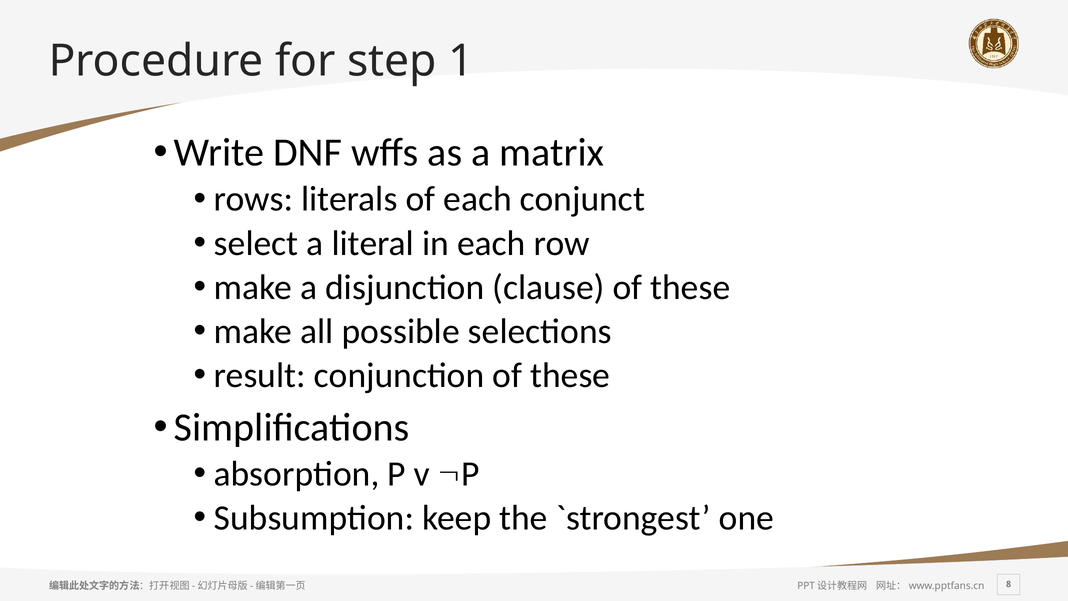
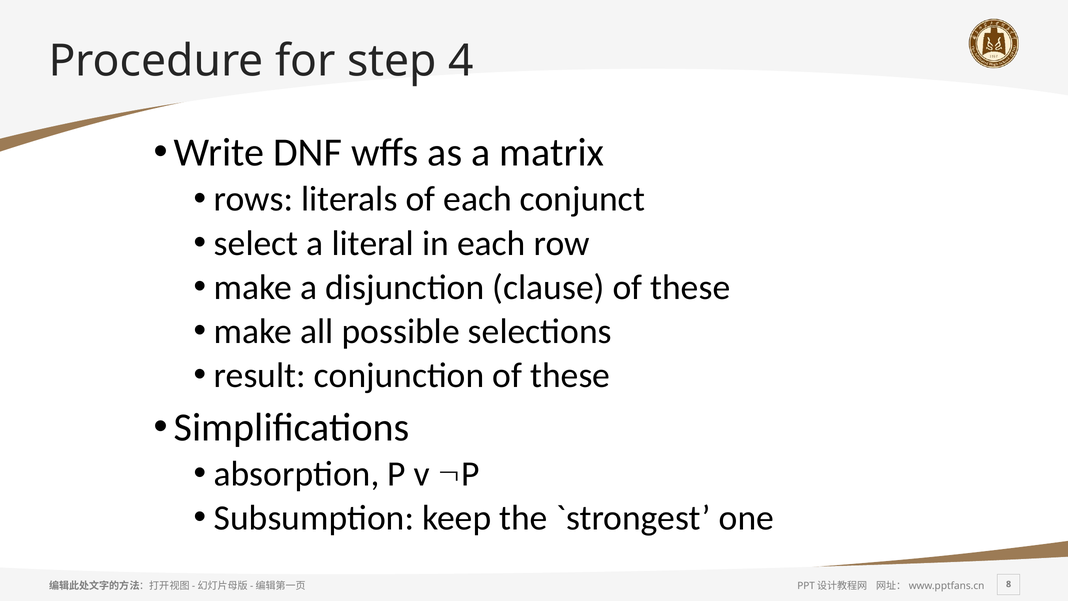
1: 1 -> 4 (461, 61)
